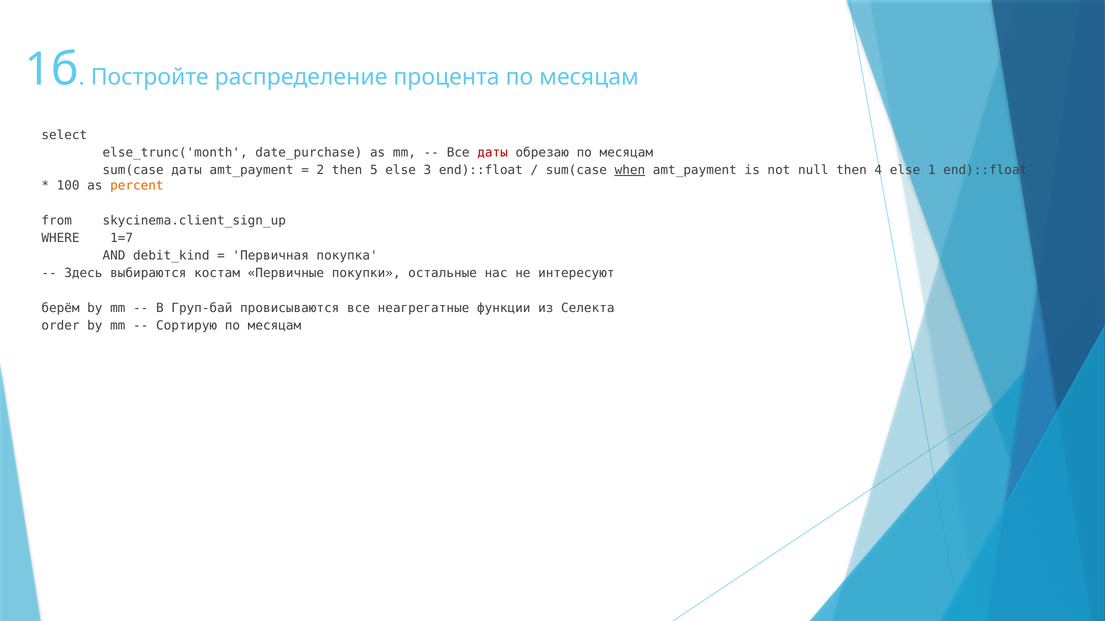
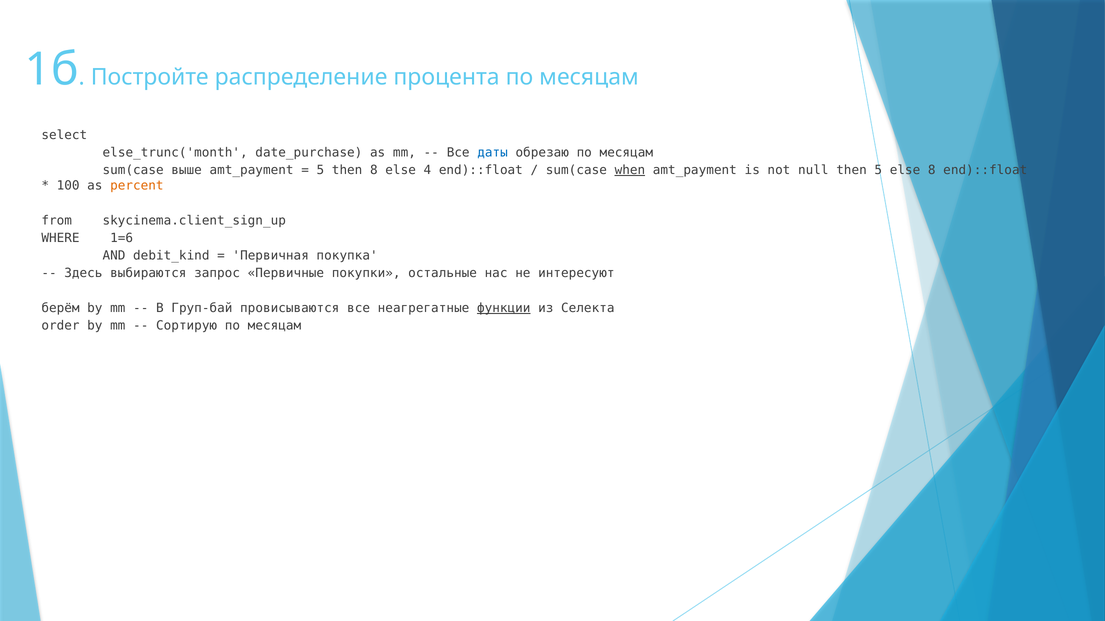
даты colour: red -> blue (493, 153)
sum(case даты: даты -> выше (187, 170)
2: 2 -> 5 (320, 170)
then 5: 5 -> 8 (374, 170)
3: 3 -> 4 (427, 170)
then 4: 4 -> 5 (878, 170)
else 1: 1 -> 8 (932, 170)
1=7: 1=7 -> 1=6 (122, 238)
костам: костам -> запрос (217, 273)
функции underline: none -> present (504, 308)
